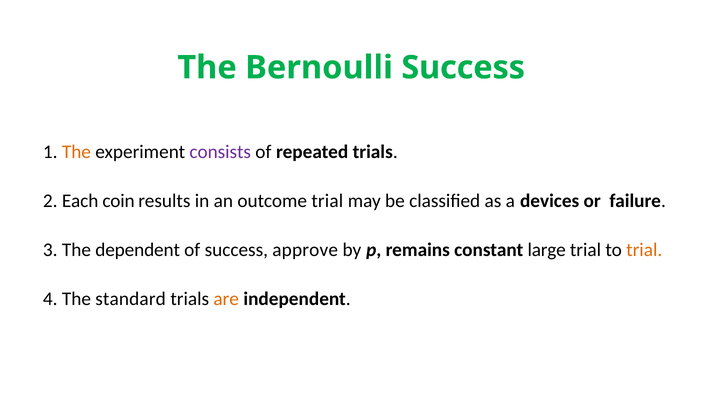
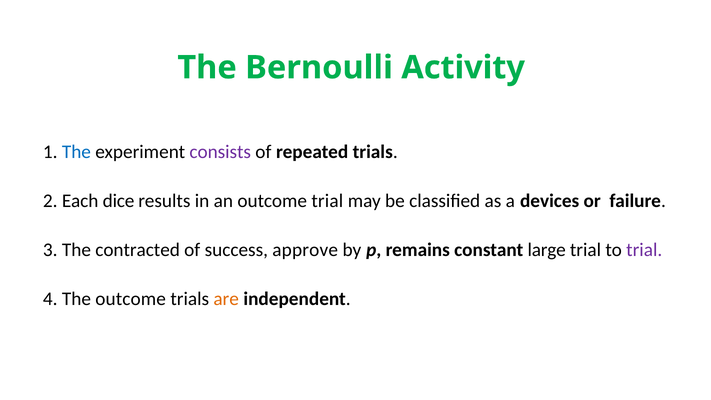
Bernoulli Success: Success -> Activity (463, 68)
The colour: orange -> blue (76, 152)
coin: coin -> dice (119, 201)
dependent: dependent -> contracted (138, 250)
trial colour: orange -> purple (644, 250)
The standard: standard -> outcome (131, 299)
